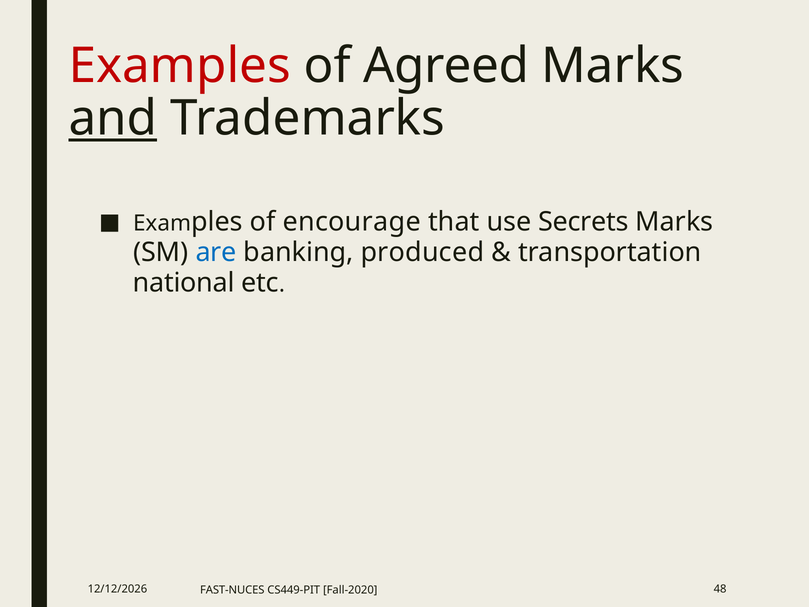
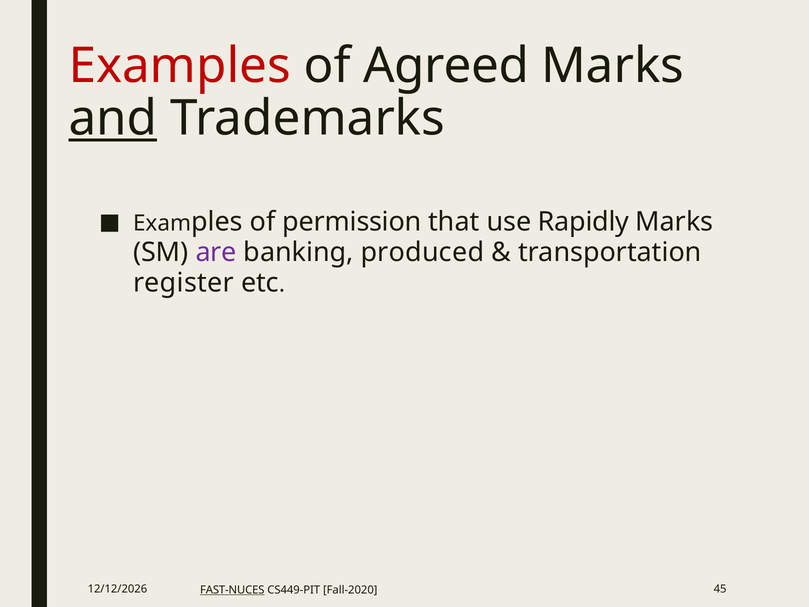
encourage: encourage -> permission (352, 222)
Secrets: Secrets -> Rapidly (583, 222)
are colour: blue -> purple (216, 252)
national: national -> register (183, 283)
FAST-NUCES underline: none -> present (232, 590)
48: 48 -> 45 (720, 589)
